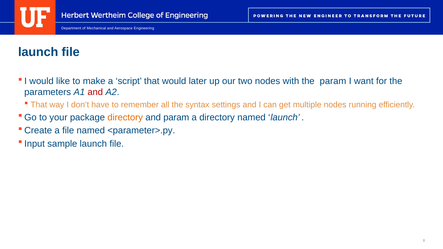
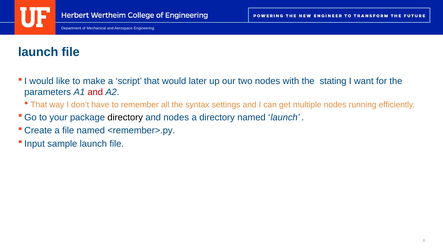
the param: param -> stating (333, 81)
directory colour: orange -> black (125, 118)
and param: param -> nodes (176, 118)
<parameter>.py: <parameter>.py -> <remember>.py (141, 131)
